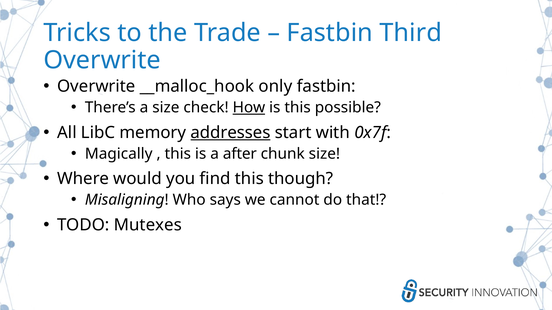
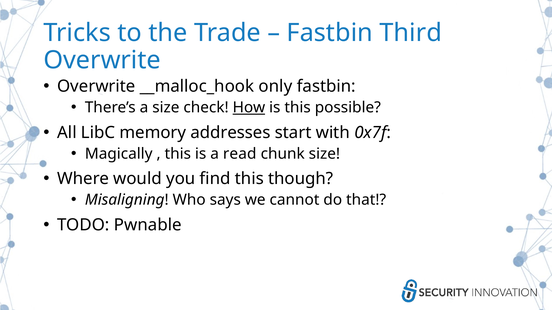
addresses underline: present -> none (231, 133)
after: after -> read (240, 154)
Mutexes: Mutexes -> Pwnable (148, 225)
